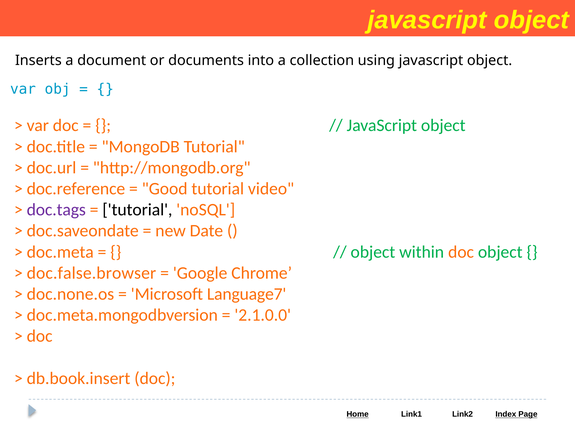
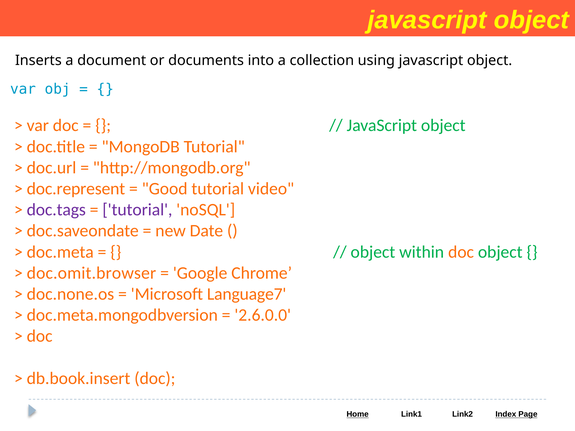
doc.reference: doc.reference -> doc.represent (76, 189)
tutorial colour: black -> purple (137, 210)
doc.false.browser: doc.false.browser -> doc.omit.browser (91, 273)
2.1.0.0: 2.1.0.0 -> 2.6.0.0 (263, 315)
